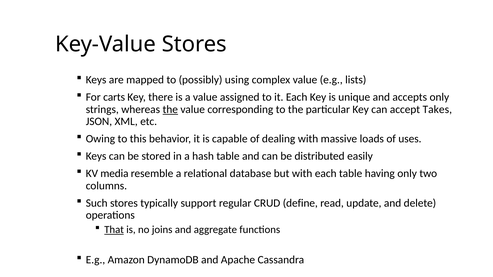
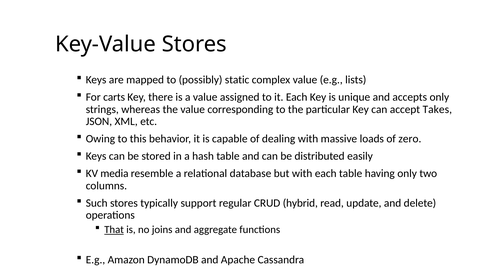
using: using -> static (237, 80)
the underline: present -> none (170, 109)
uses: uses -> zero (410, 139)
define: define -> hybrid (300, 203)
